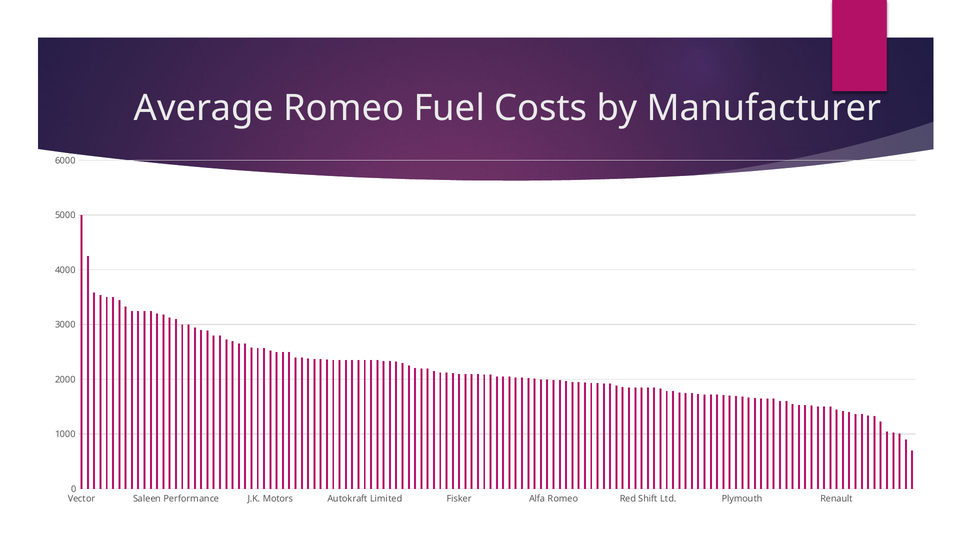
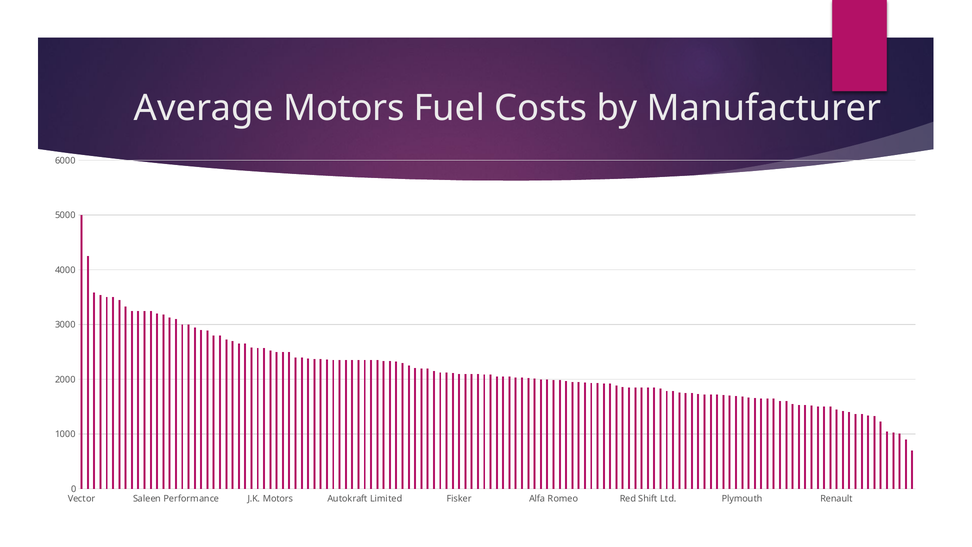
Average Romeo: Romeo -> Motors (344, 108)
